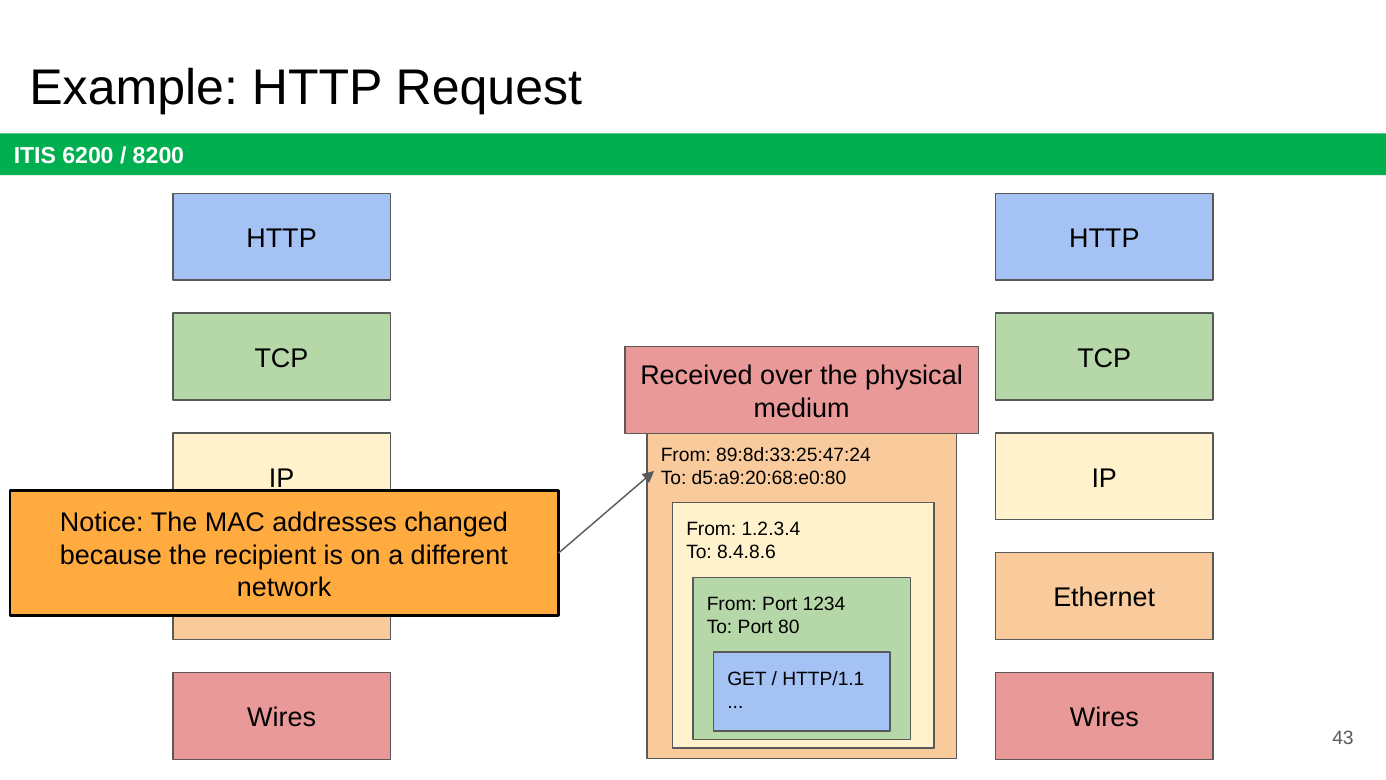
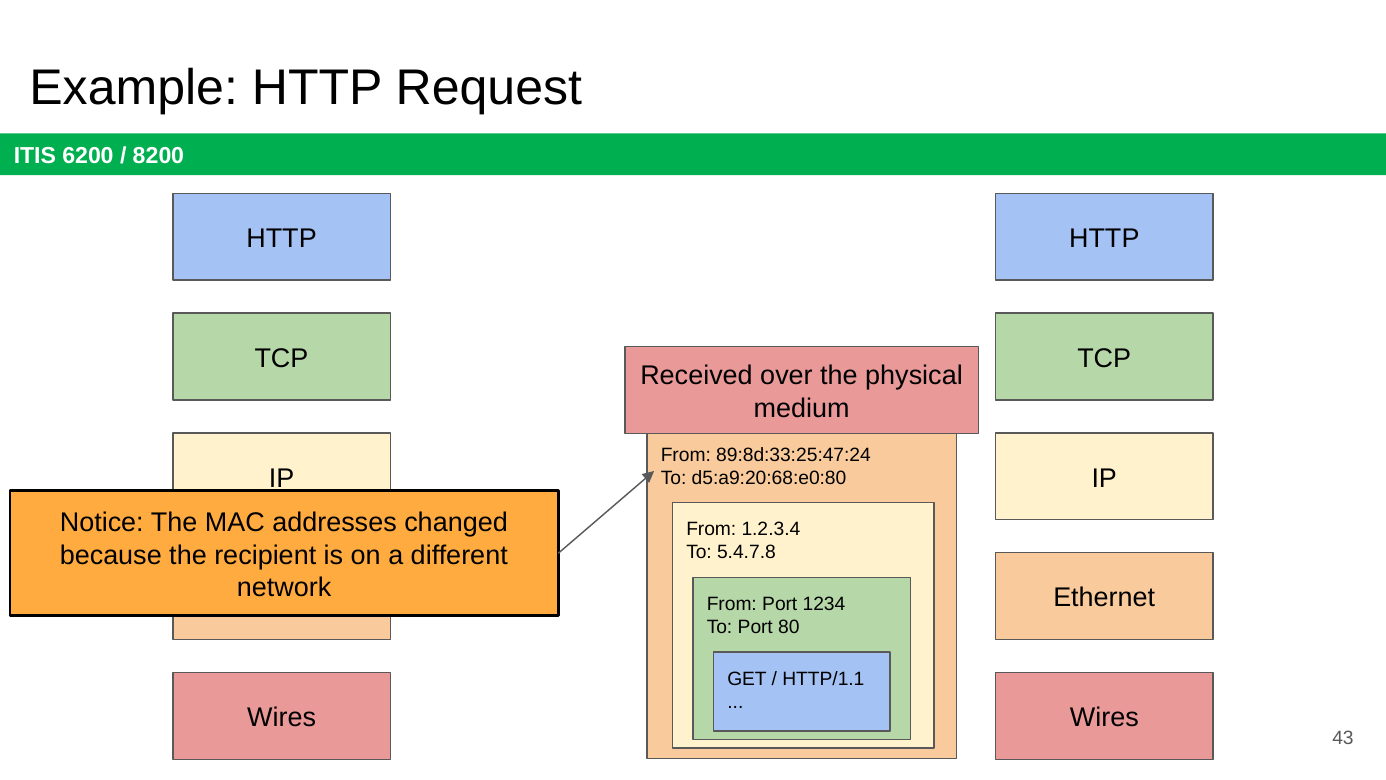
8.4.8.6: 8.4.8.6 -> 5.4.7.8 (746, 552)
